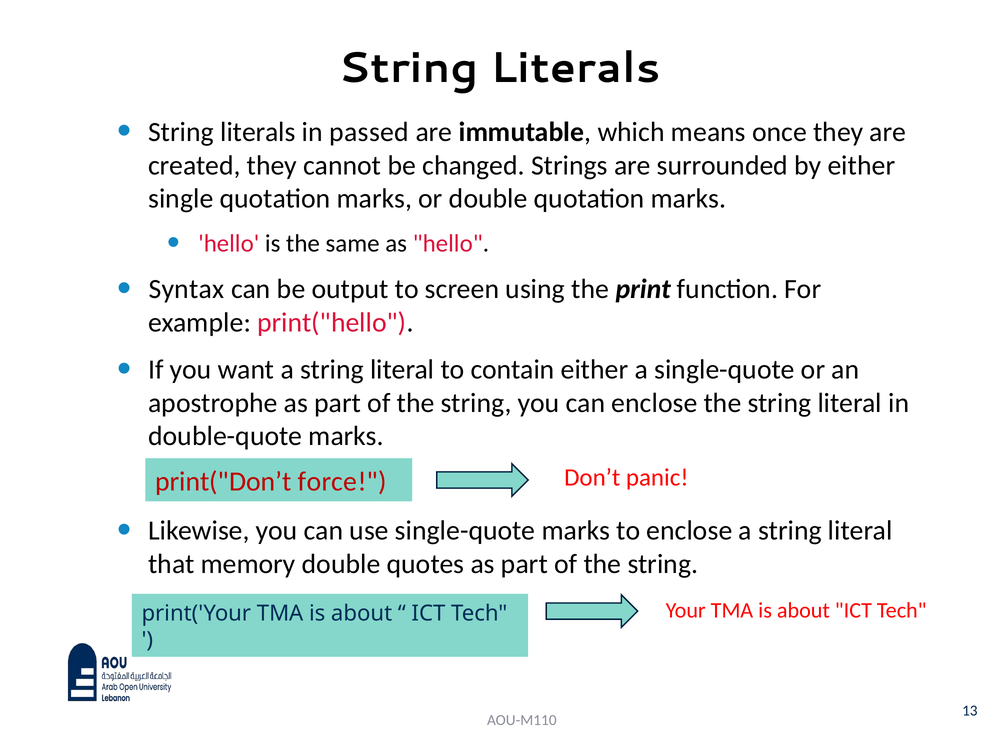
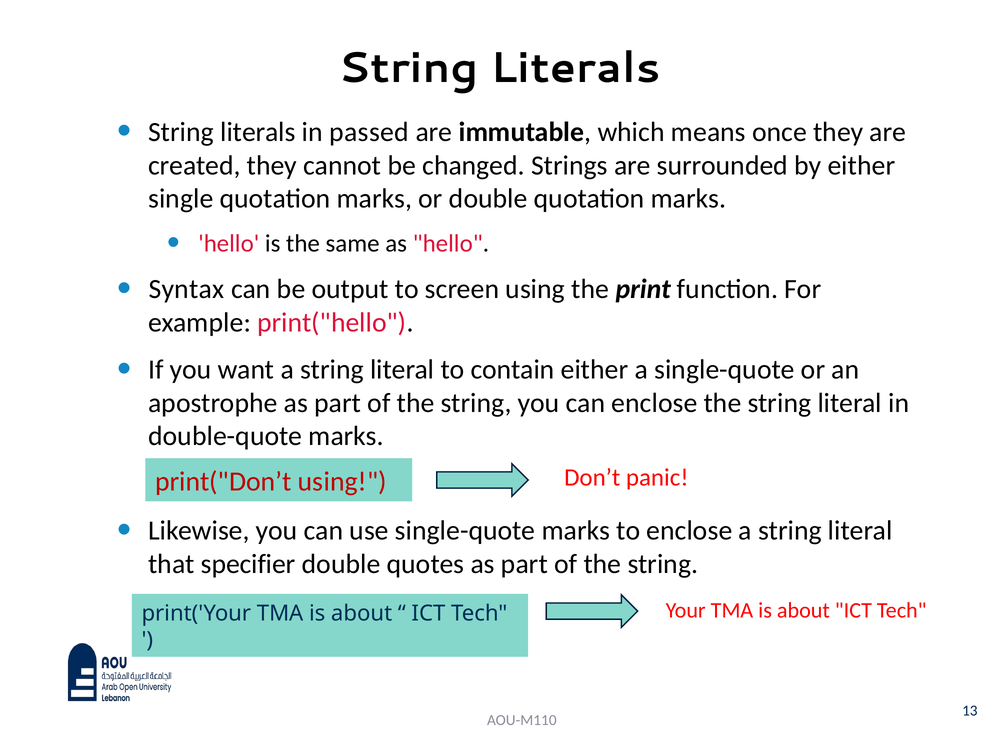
print("Don’t force: force -> using (342, 482)
memory: memory -> specifier (248, 564)
